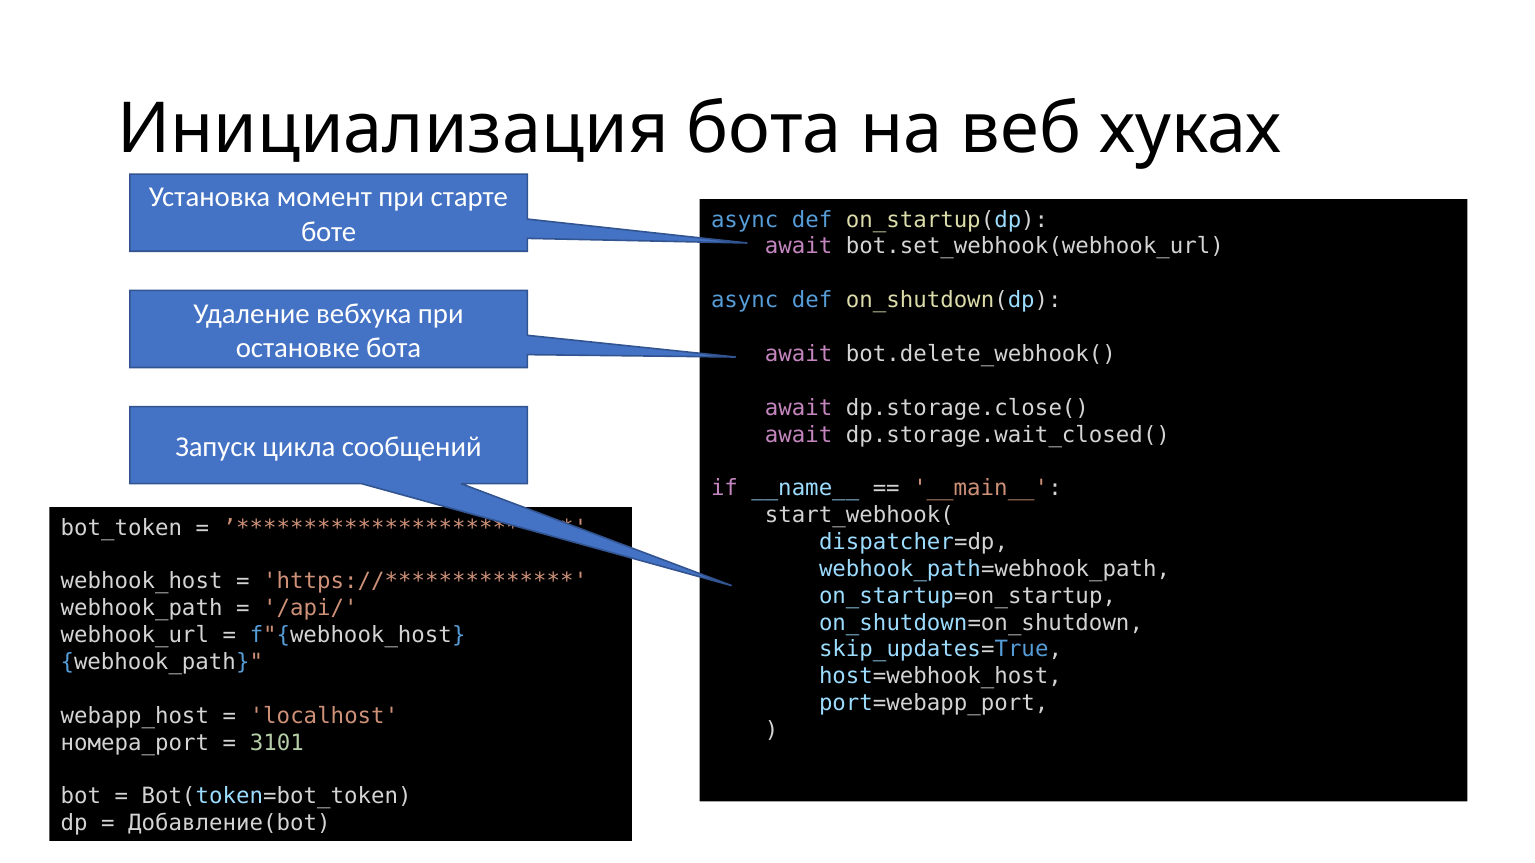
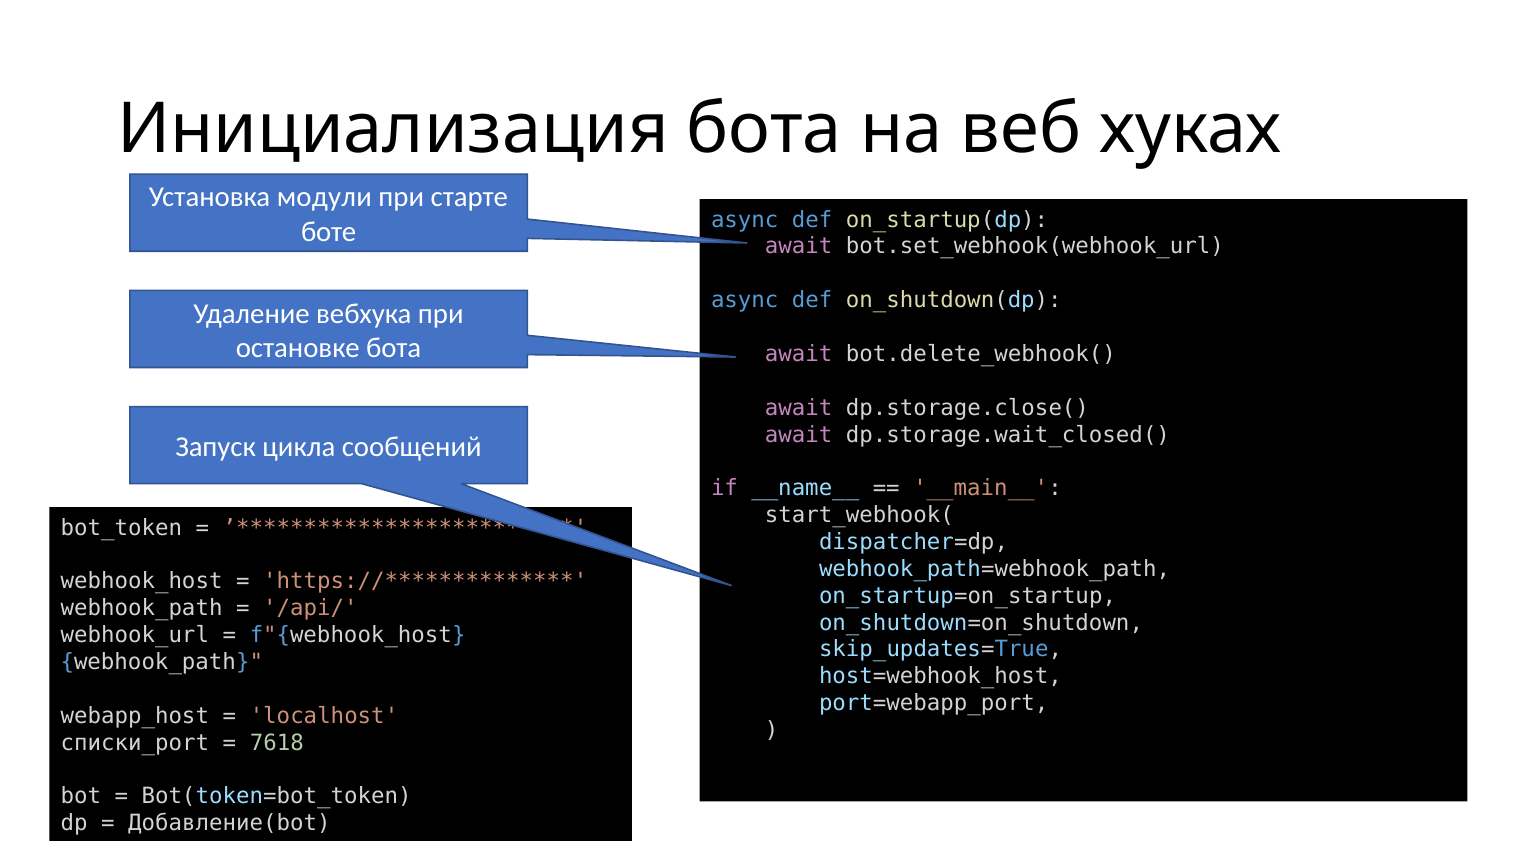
момент: момент -> модули (324, 198)
номера_port: номера_port -> списки_port (135, 743)
3101: 3101 -> 7618 (277, 743)
